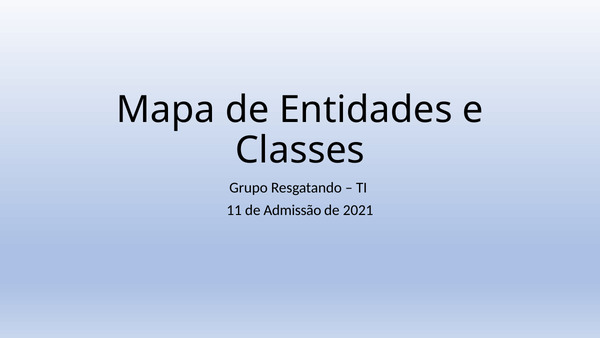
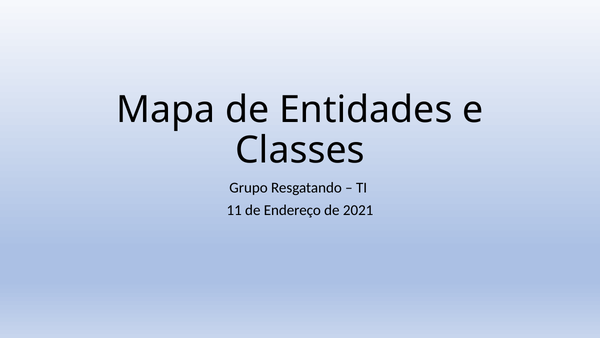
Admissão: Admissão -> Endereço (292, 210)
